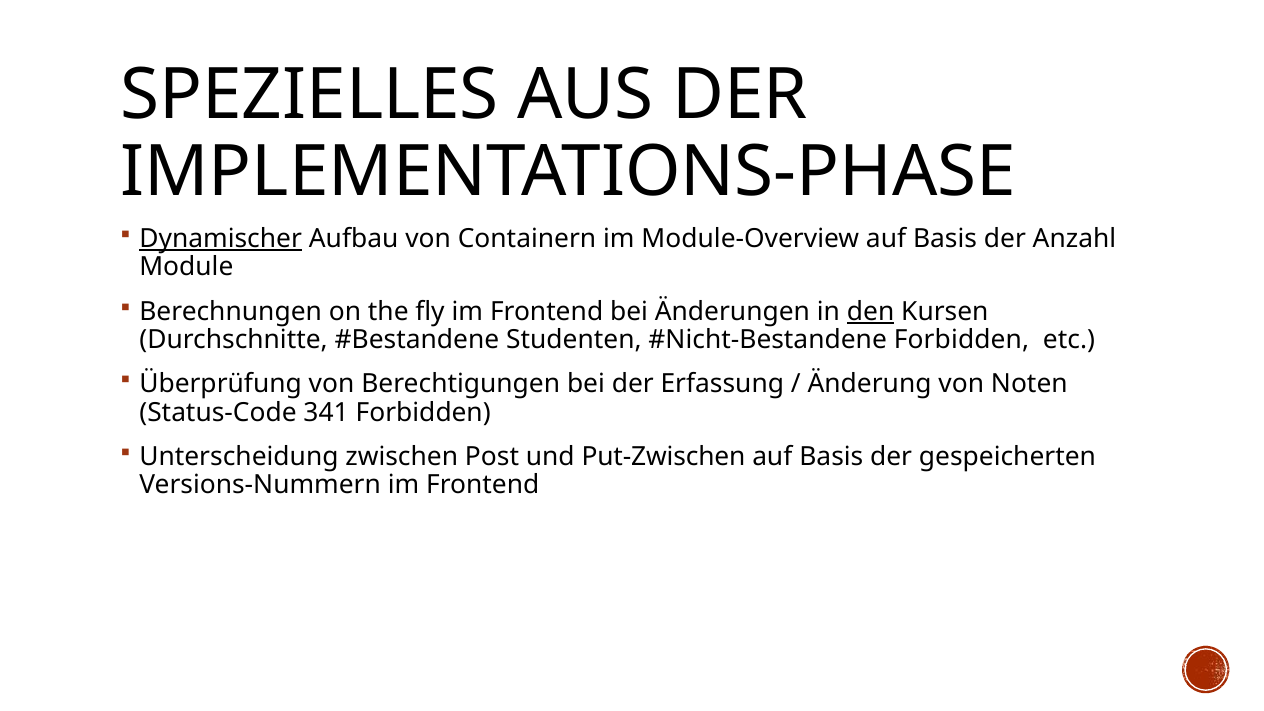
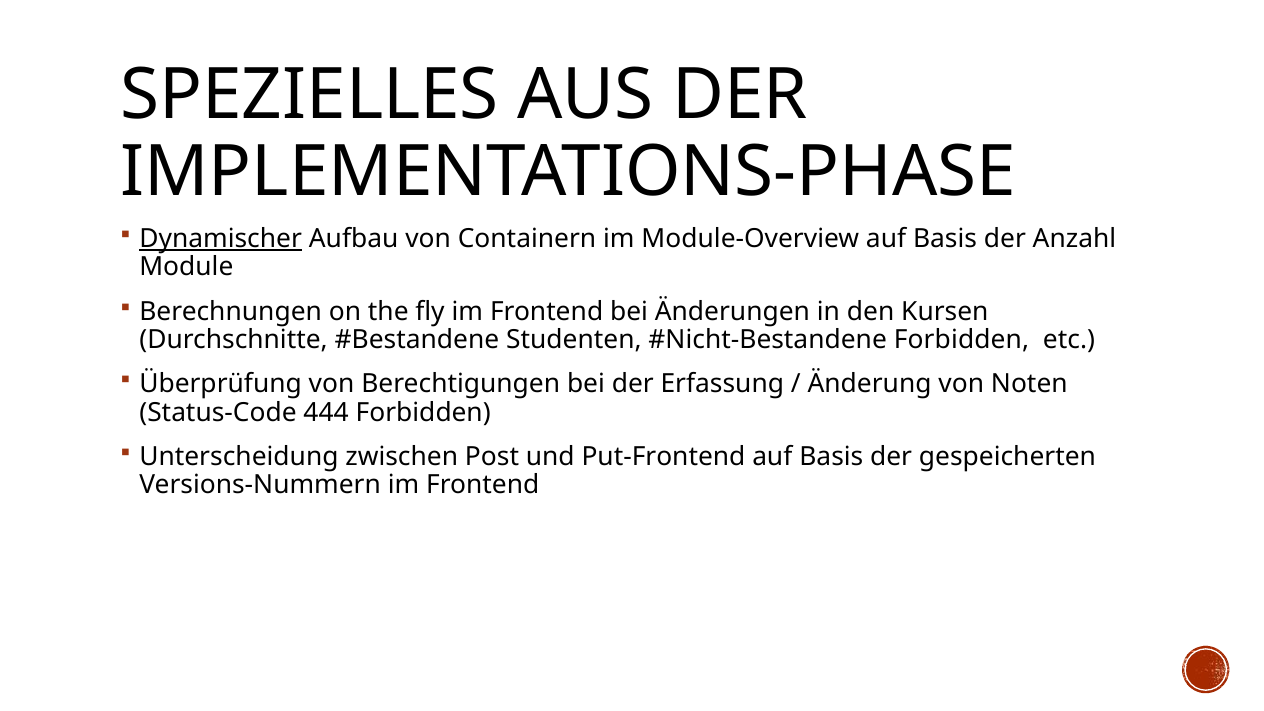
den underline: present -> none (871, 311)
341: 341 -> 444 (326, 413)
Put-Zwischen: Put-Zwischen -> Put-Frontend (663, 457)
